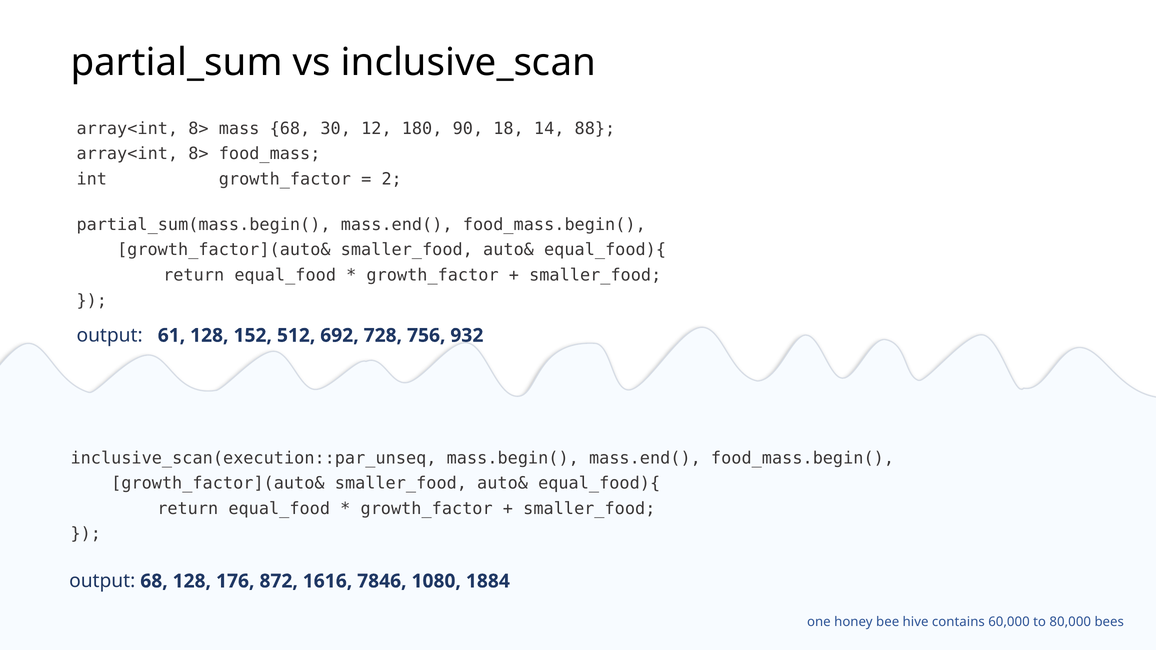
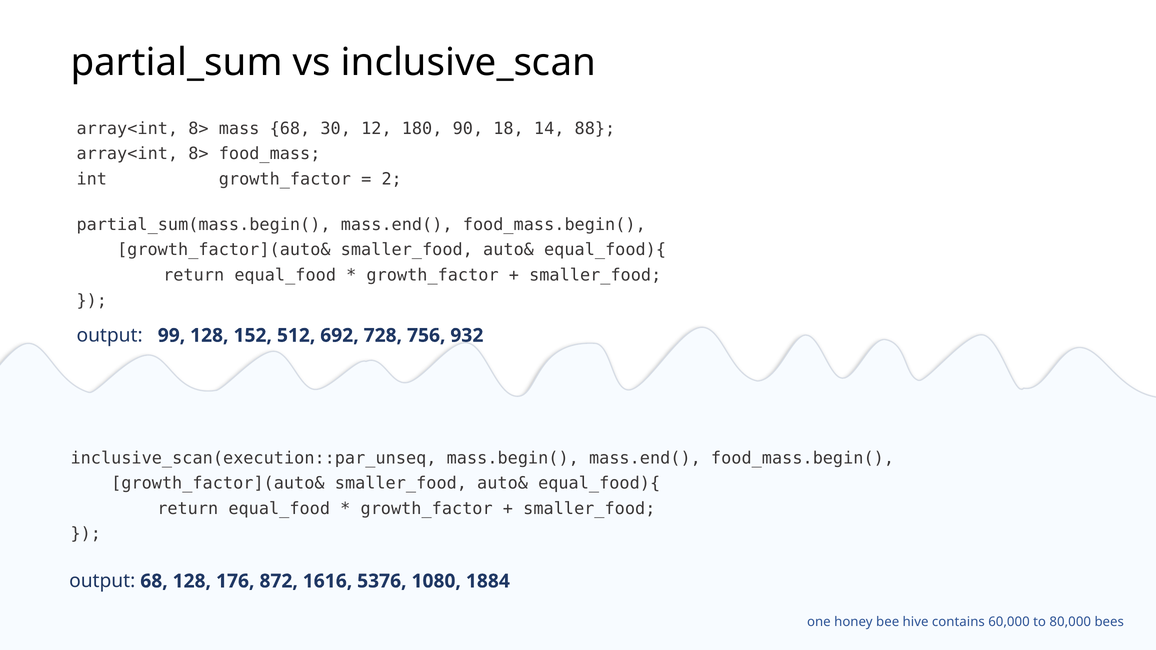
61: 61 -> 99 (171, 336)
7846: 7846 -> 5376 (382, 581)
